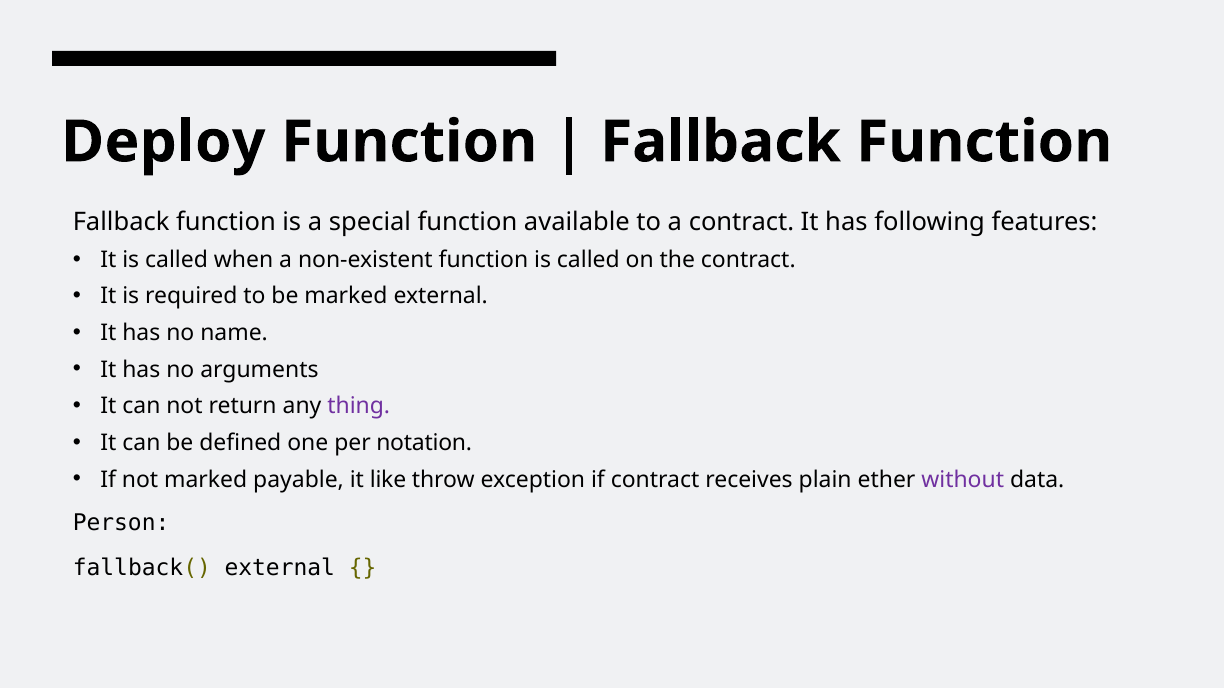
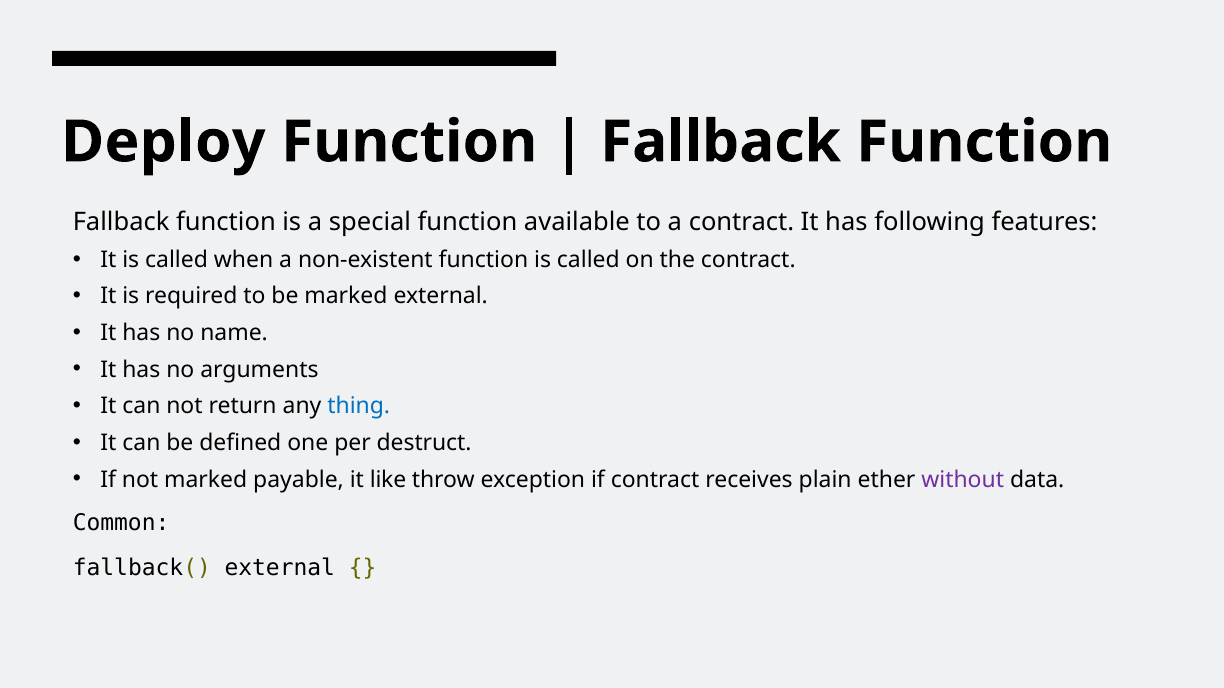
thing colour: purple -> blue (359, 406)
notation: notation -> destruct (424, 443)
Person: Person -> Common (121, 523)
